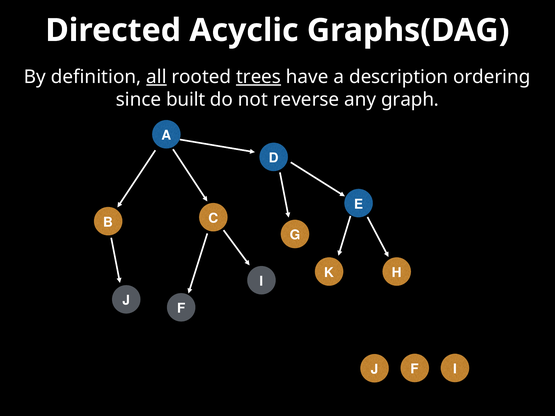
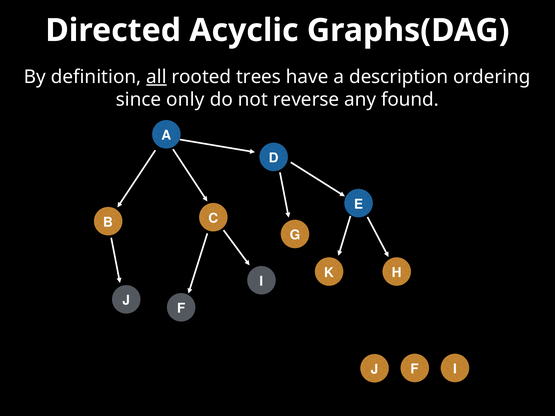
trees underline: present -> none (259, 77)
built: built -> only (185, 100)
graph: graph -> found (410, 100)
